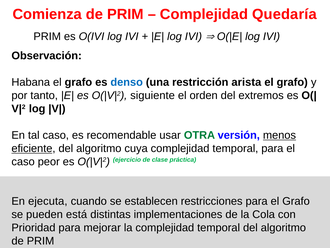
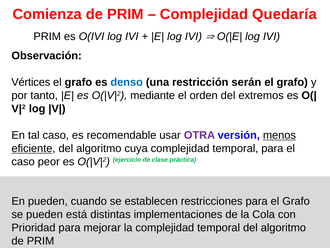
Habana: Habana -> Vértices (31, 82)
arista: arista -> serán (246, 82)
siguiente: siguiente -> mediante (153, 95)
OTRA colour: green -> purple (199, 135)
En ejecuta: ejecuta -> pueden (48, 201)
